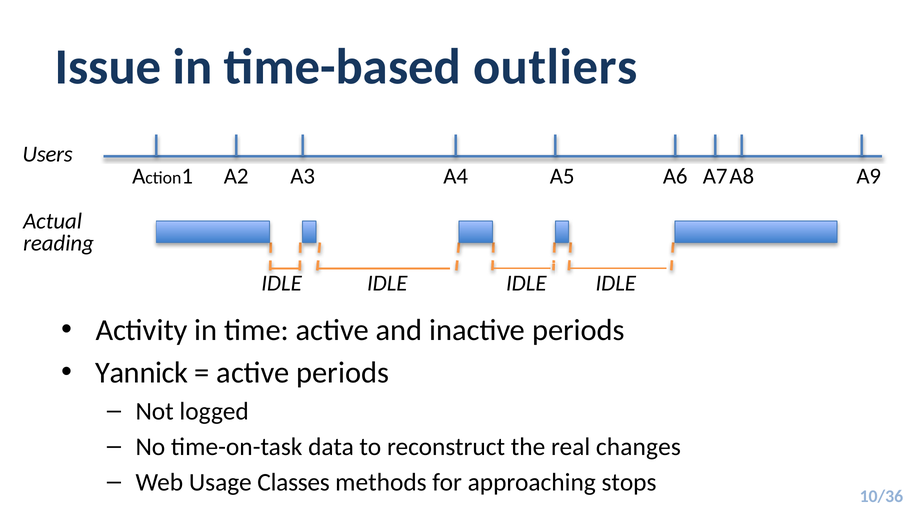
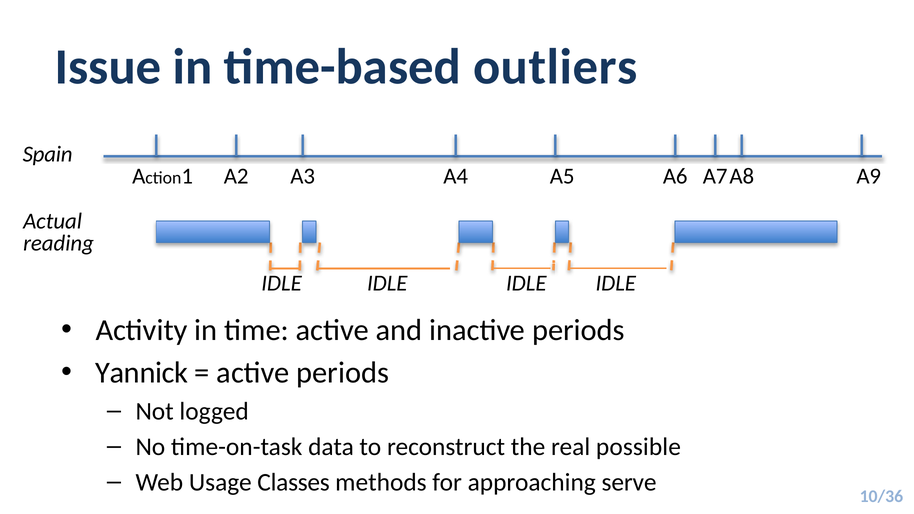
Users: Users -> Spain (48, 154)
changes: changes -> possible (638, 447)
stops: stops -> serve (629, 482)
